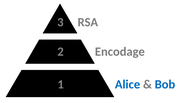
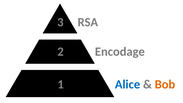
Bob colour: blue -> orange (165, 84)
